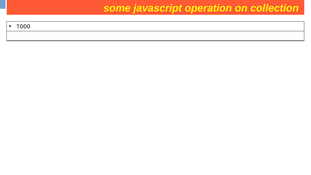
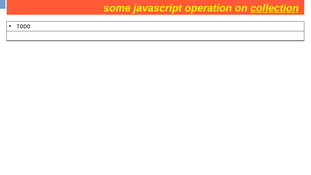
collection underline: none -> present (275, 8)
